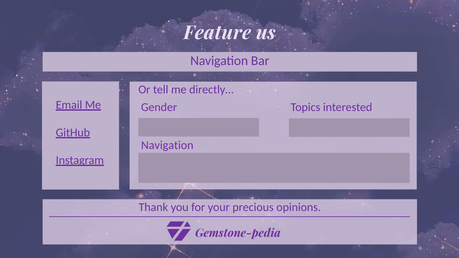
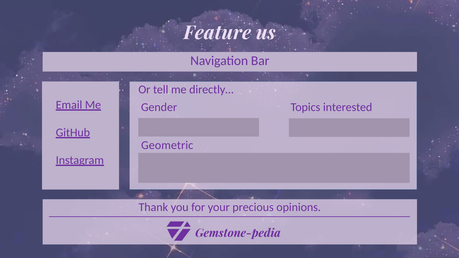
Navigation: Navigation -> Geometric (167, 145)
